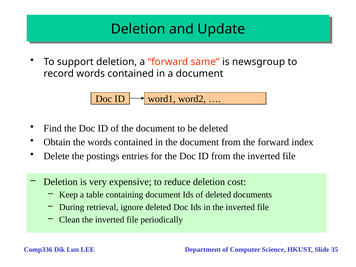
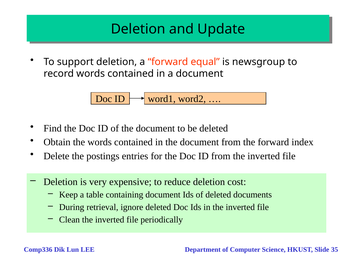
same: same -> equal (205, 62)
